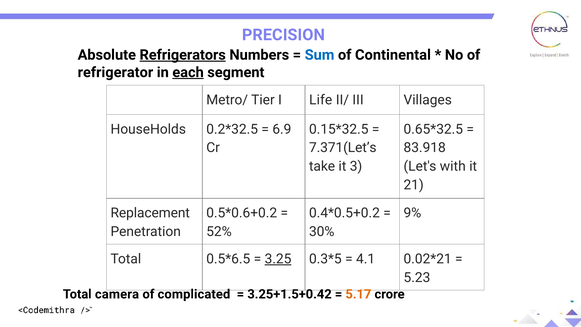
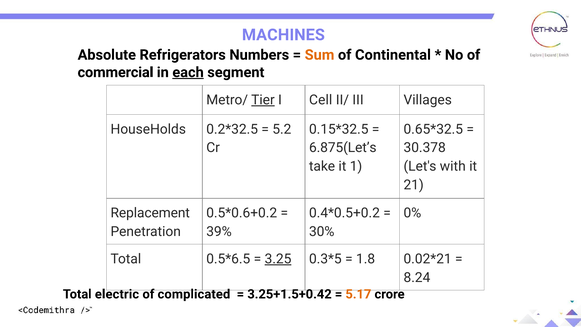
PRECISION: PRECISION -> MACHINES (283, 35)
Refrigerators underline: present -> none (183, 55)
Sum colour: blue -> orange (320, 55)
refrigerator: refrigerator -> commercial (115, 72)
Tier underline: none -> present (263, 100)
Life: Life -> Cell (321, 100)
6.9: 6.9 -> 5.2 (282, 129)
7.371(Let’s: 7.371(Let’s -> 6.875(Let’s (343, 148)
83.918: 83.918 -> 30.378 (425, 148)
3: 3 -> 1 (356, 166)
9%: 9% -> 0% (412, 213)
52%: 52% -> 39% (219, 231)
4.1: 4.1 -> 1.8 (366, 259)
5.23: 5.23 -> 8.24 (417, 277)
camera: camera -> electric (117, 294)
